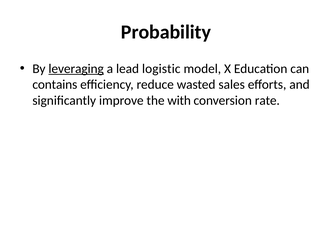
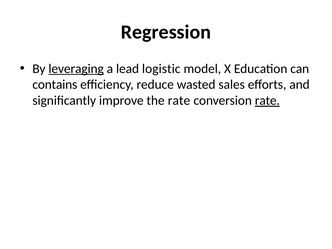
Probability: Probability -> Regression (166, 32)
the with: with -> rate (179, 101)
rate underline: none -> present (267, 101)
